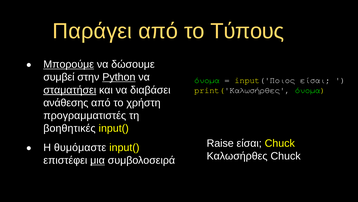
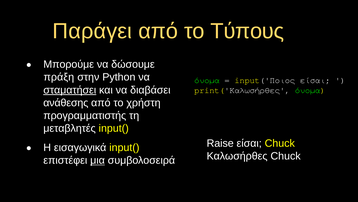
Μπορούμε underline: present -> none (69, 64)
συμβεί: συμβεί -> πράξη (59, 77)
Python underline: present -> none (119, 77)
προγραμματιστές: προγραμματιστές -> προγραμματιστής (85, 115)
βοηθητικές: βοηθητικές -> μεταβλητές (70, 128)
θυμόμαστε: θυμόμαστε -> εισαγωγικά (80, 147)
